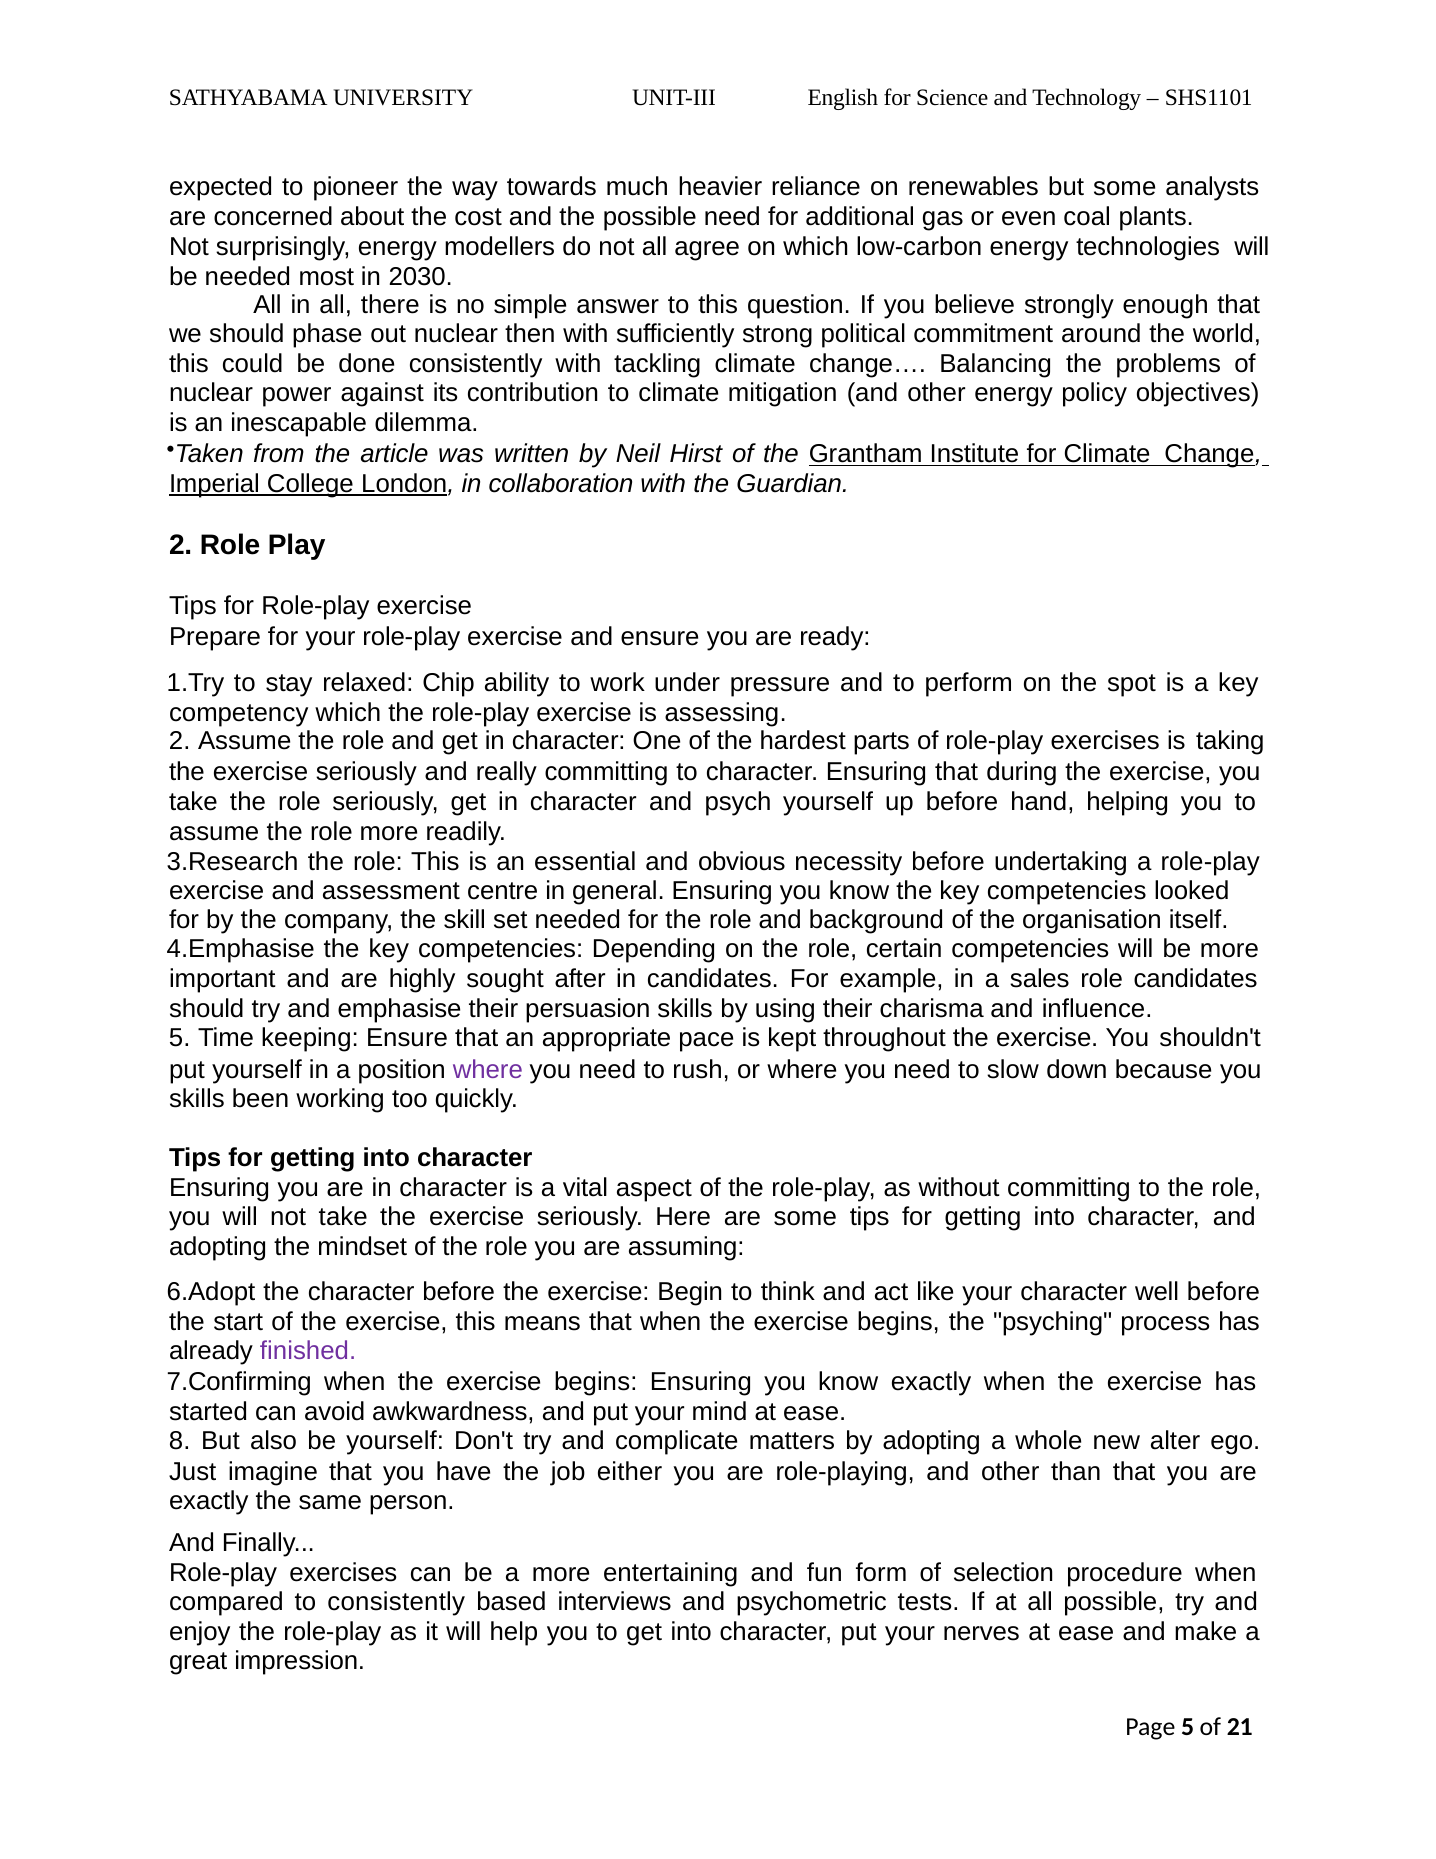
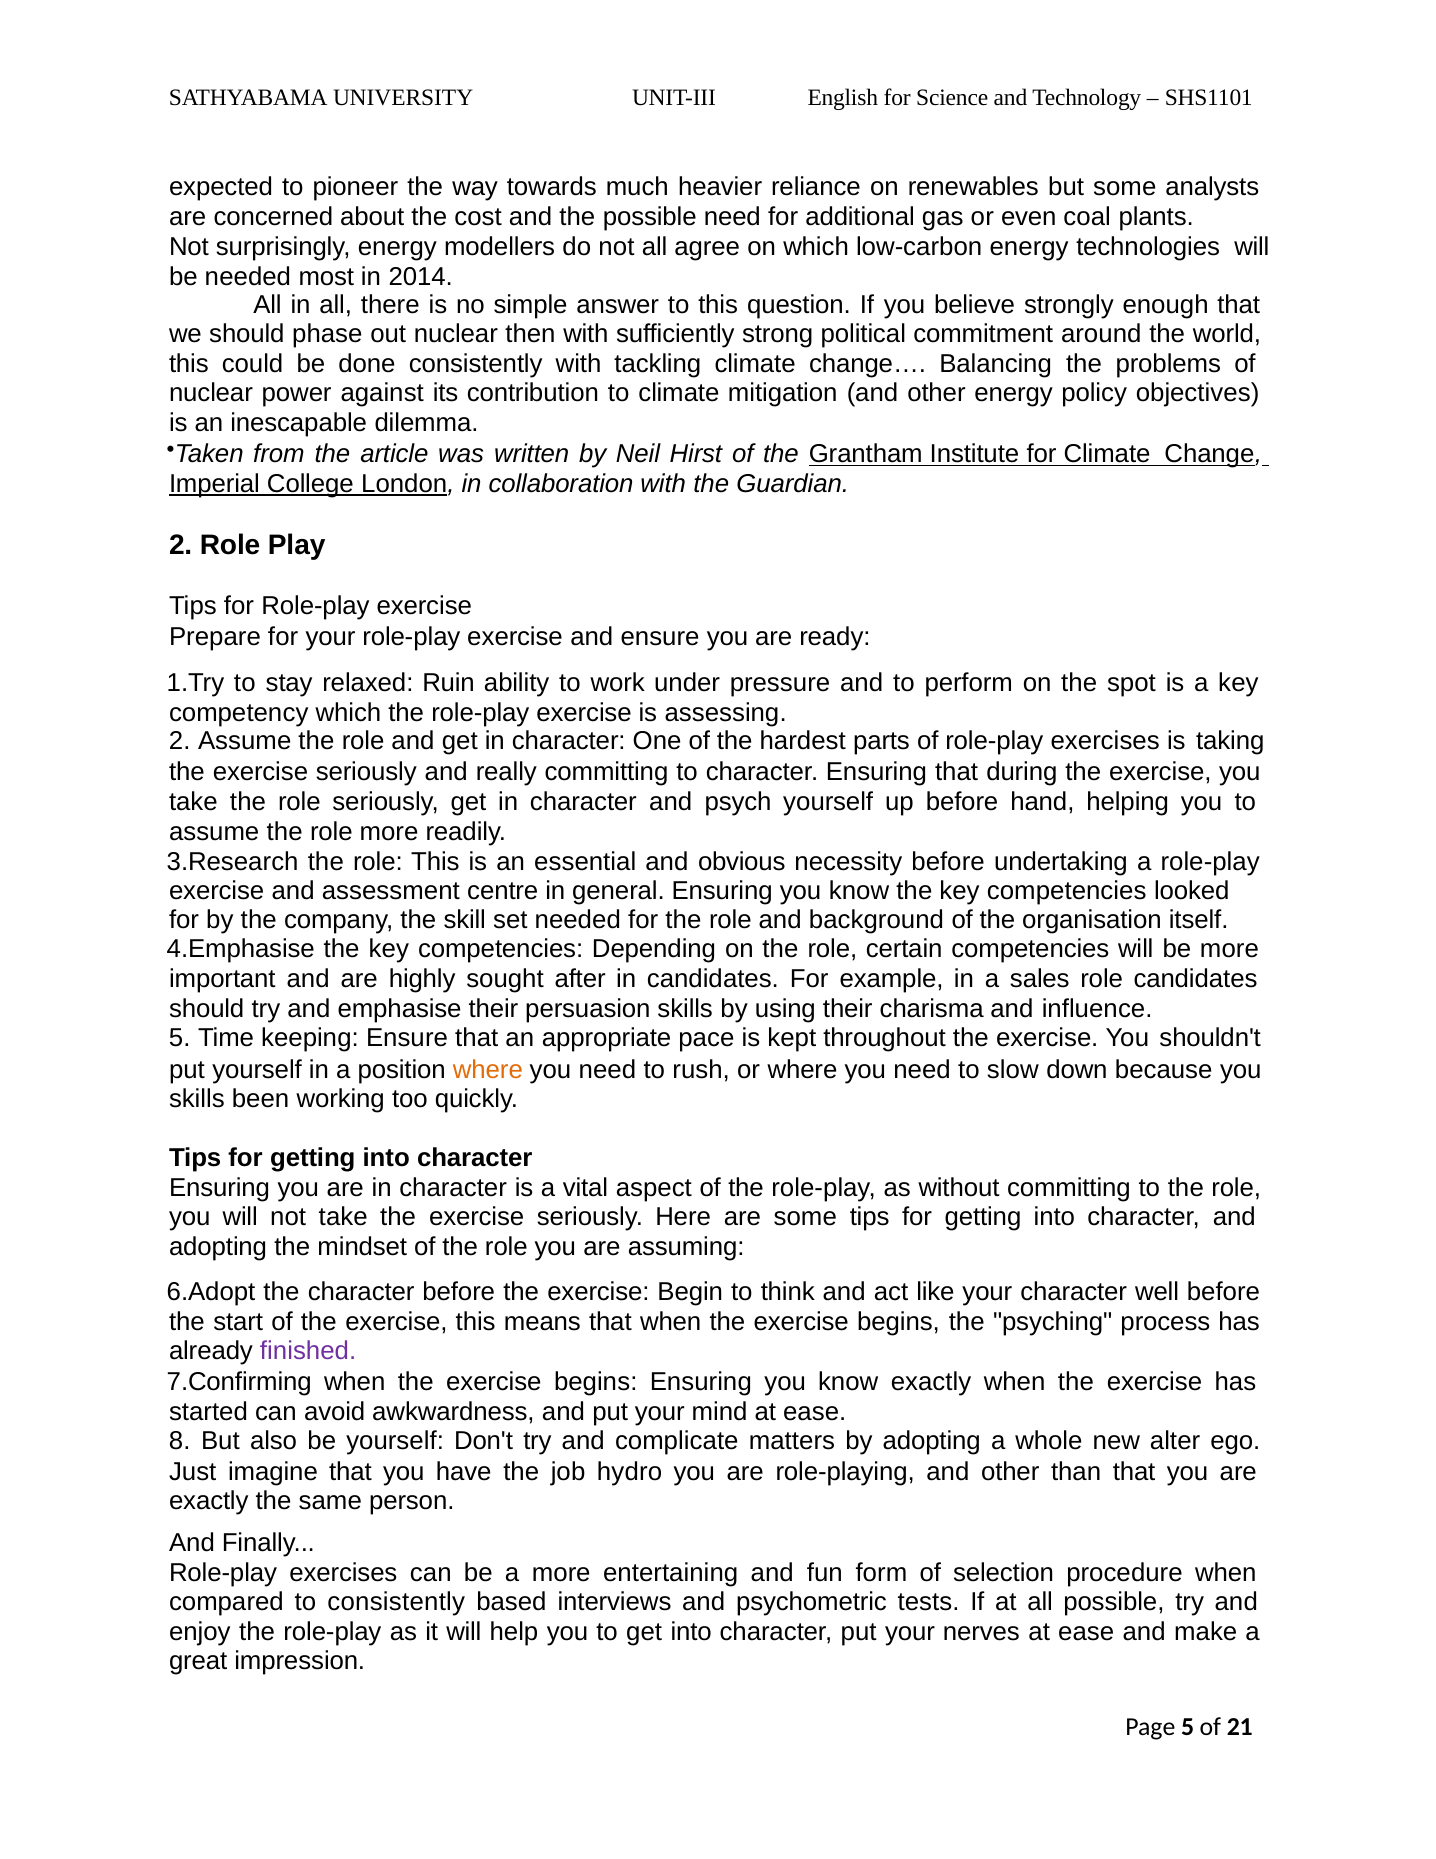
2030: 2030 -> 2014 (421, 276)
Chip: Chip -> Ruin (448, 683)
where colour: purple -> orange (488, 1069)
either: either -> hydro (630, 1471)
